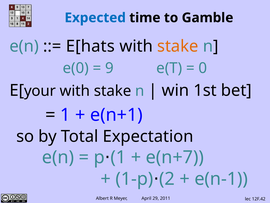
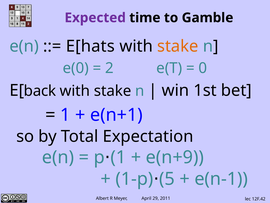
Expected colour: blue -> purple (95, 18)
9: 9 -> 2 (109, 68)
your: your -> back (40, 91)
e(n+7: e(n+7 -> e(n+9 (175, 157)
2: 2 -> 5 (167, 179)
